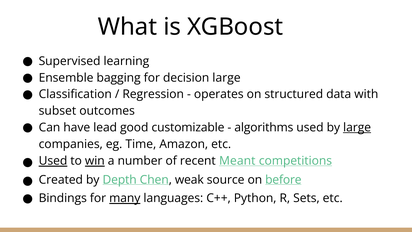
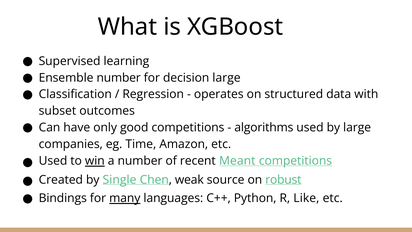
Ensemble bagging: bagging -> number (119, 78)
lead: lead -> only (105, 127)
good customizable: customizable -> competitions (188, 127)
large underline: present -> none (357, 127)
Used underline: present -> none (53, 161)
Depth: Depth -> Single (120, 180)
before: before -> robust (283, 180)
Sets: Sets -> Like (306, 198)
